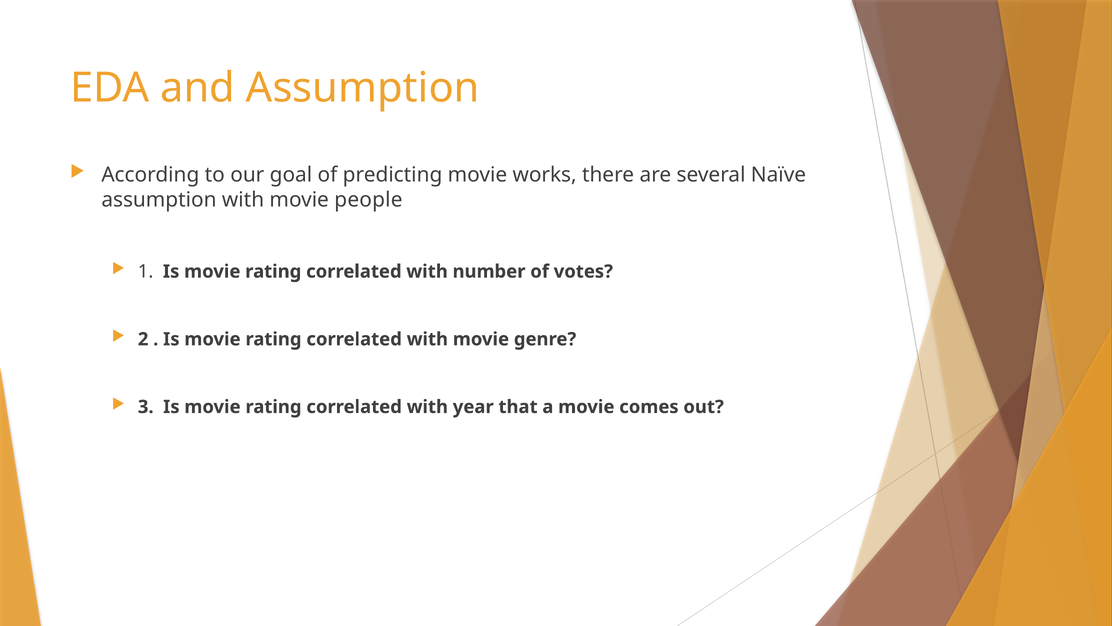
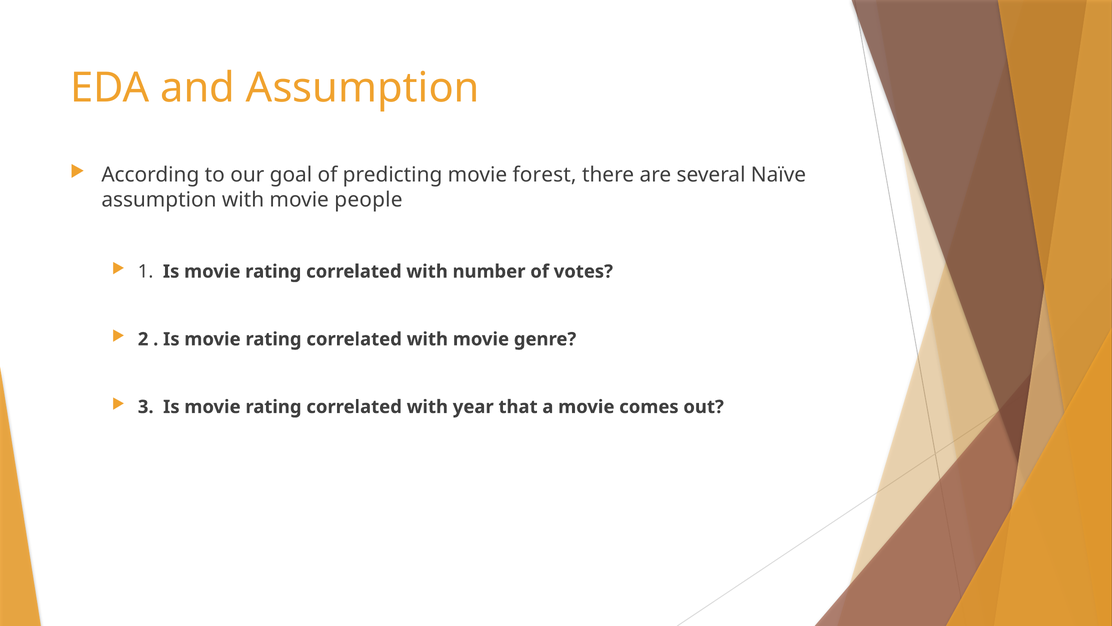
works: works -> forest (545, 175)
